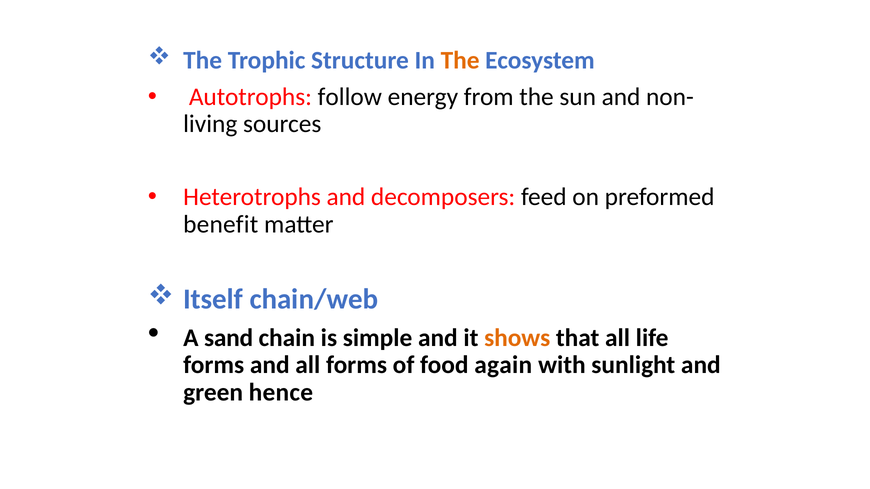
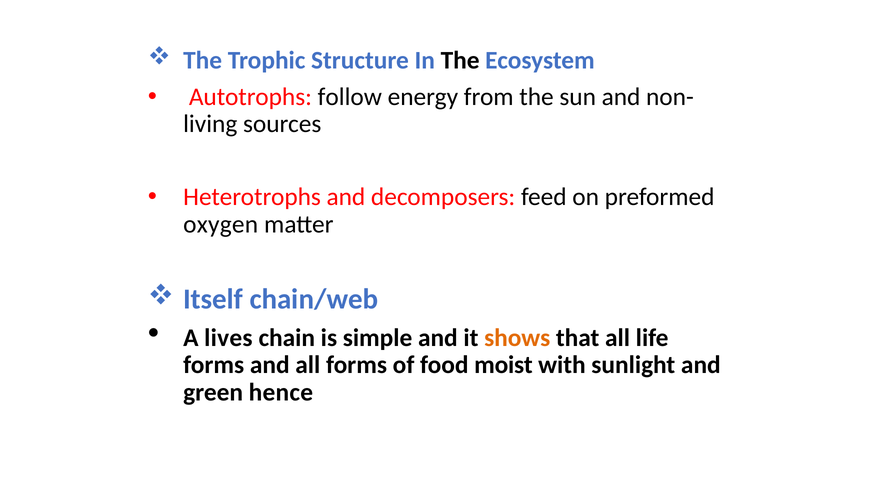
The colour: orange -> black (460, 60)
benefit: benefit -> oxygen (221, 225)
sand: sand -> lives (228, 338)
again: again -> moist (503, 365)
